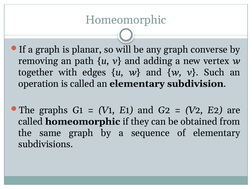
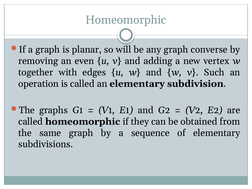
path: path -> even (84, 61)
